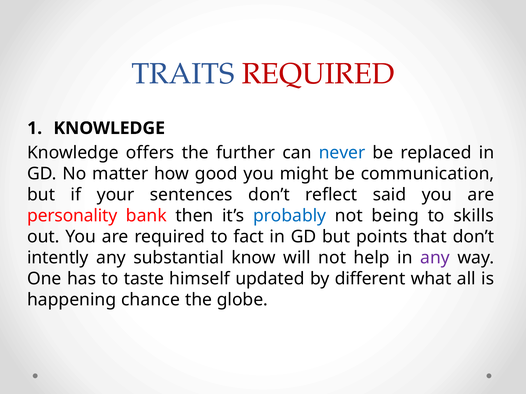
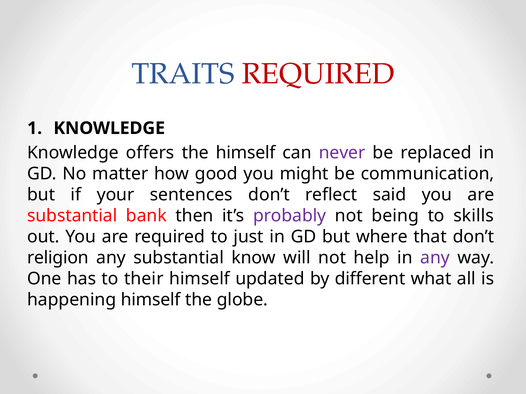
the further: further -> himself (246, 153)
never colour: blue -> purple (342, 153)
personality: personality -> substantial (72, 216)
probably colour: blue -> purple (290, 216)
fact: fact -> just (249, 237)
points: points -> where (382, 237)
intently: intently -> religion (58, 258)
taste: taste -> their (144, 279)
happening chance: chance -> himself (151, 300)
